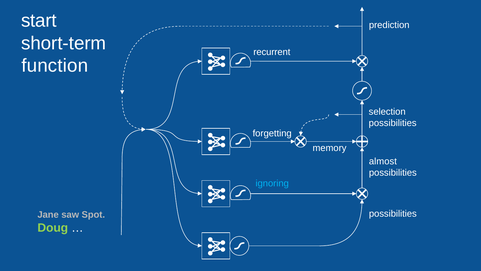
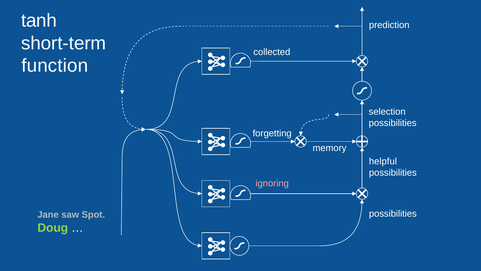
start: start -> tanh (39, 21)
recurrent: recurrent -> collected (272, 52)
almost: almost -> helpful (383, 161)
ignoring colour: light blue -> pink (272, 183)
